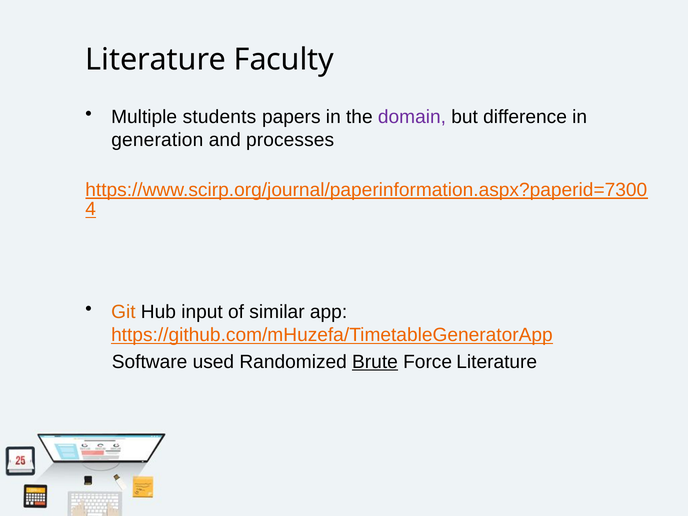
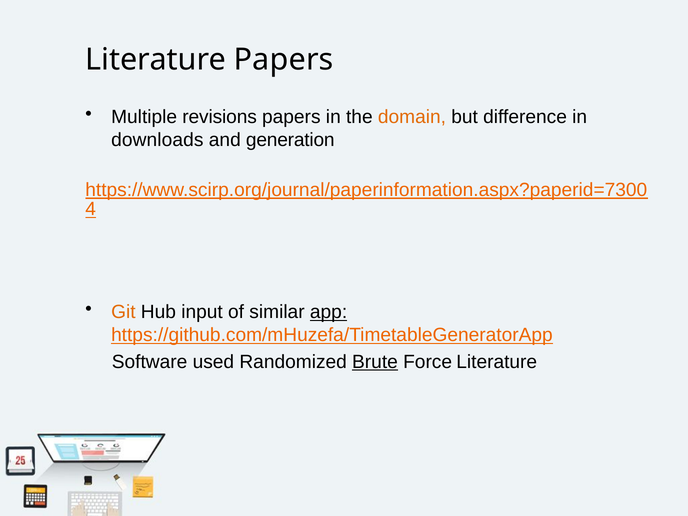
Literature Faculty: Faculty -> Papers (284, 60)
students: students -> revisions (220, 117)
domain colour: purple -> orange (412, 117)
generation: generation -> downloads (157, 140)
processes: processes -> generation (290, 140)
app underline: none -> present (329, 312)
